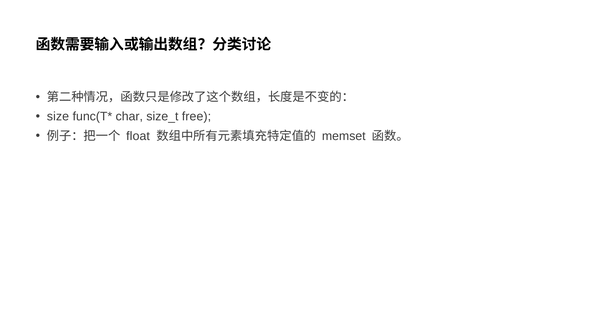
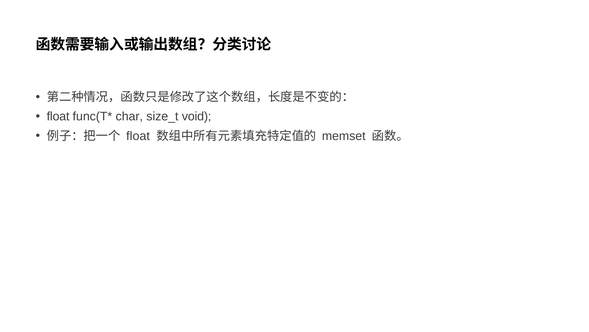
size: size -> float (58, 116)
free: free -> void (197, 116)
